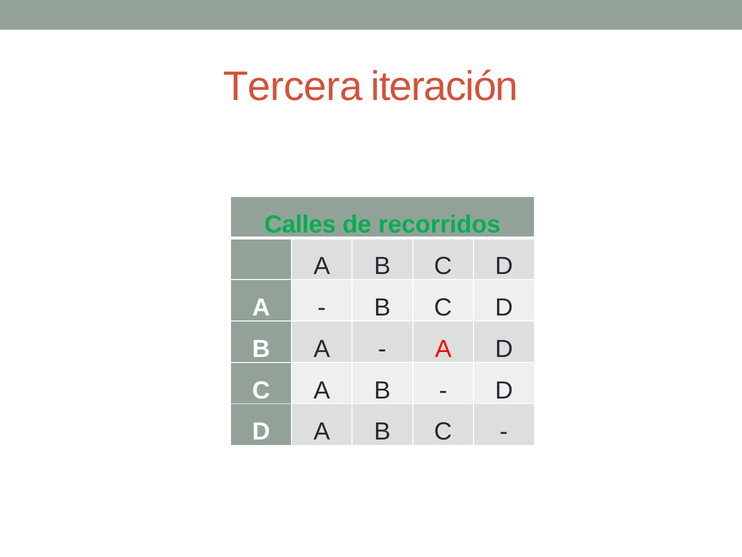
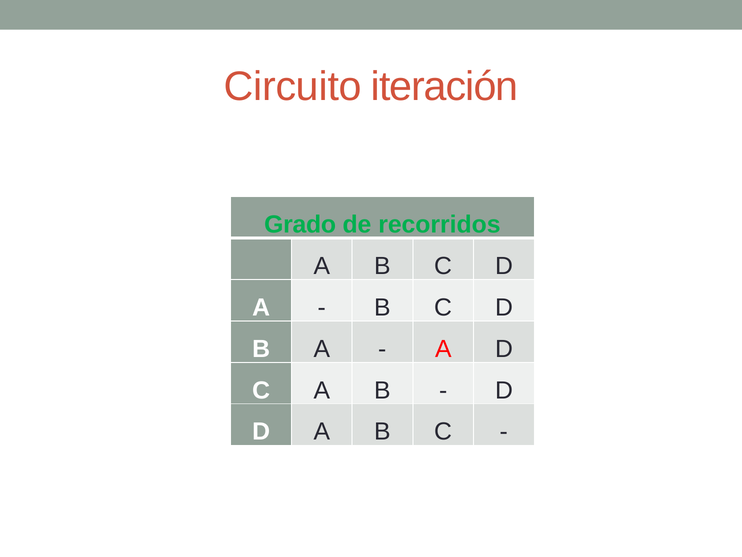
Tercera: Tercera -> Circuito (293, 86)
Calles: Calles -> Grado (300, 224)
